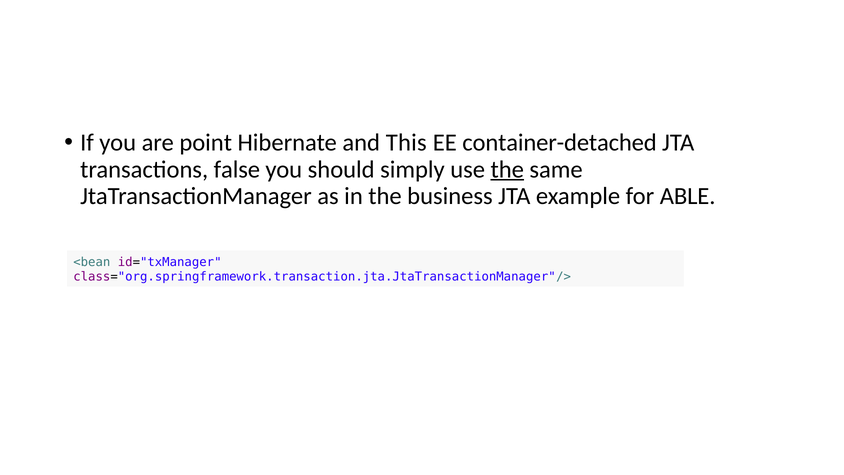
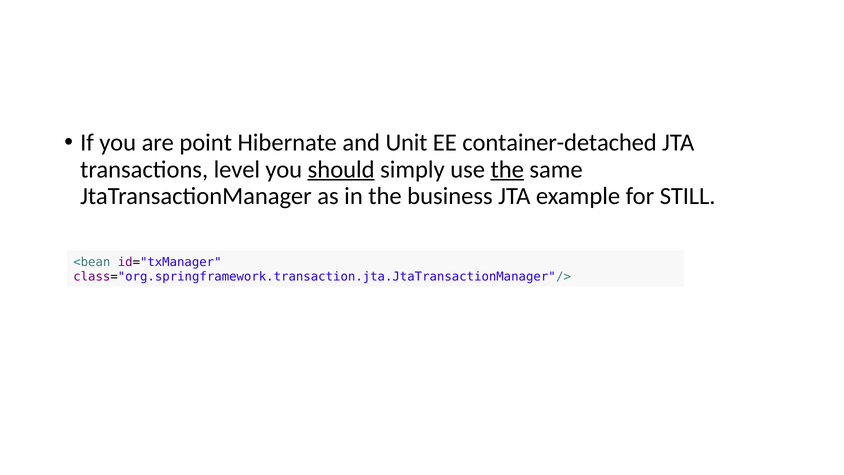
This: This -> Unit (406, 143)
false: false -> level (237, 169)
should underline: none -> present (341, 169)
ABLE: ABLE -> STILL (688, 196)
